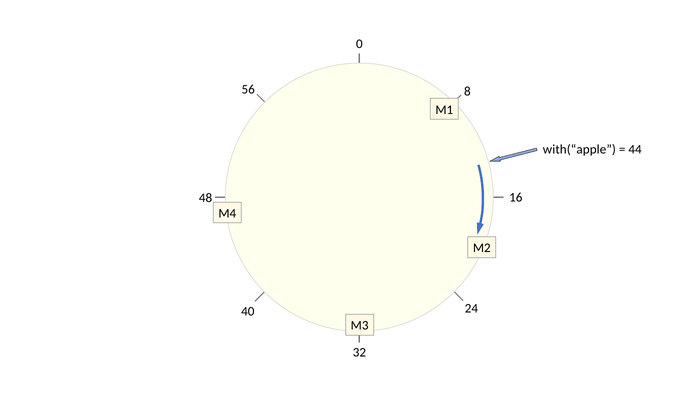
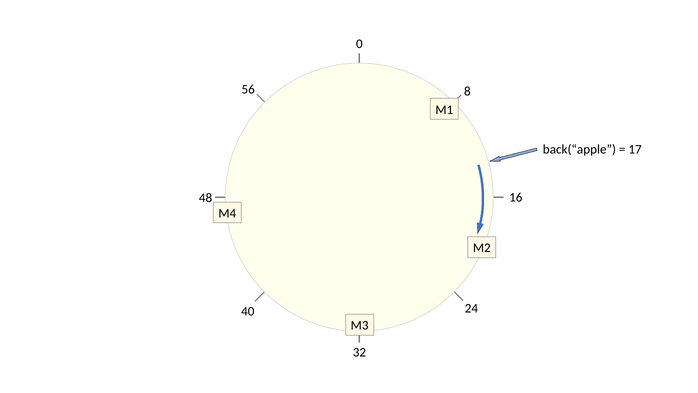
with(“apple: with(“apple -> back(“apple (579, 149)
44: 44 -> 17 (635, 149)
